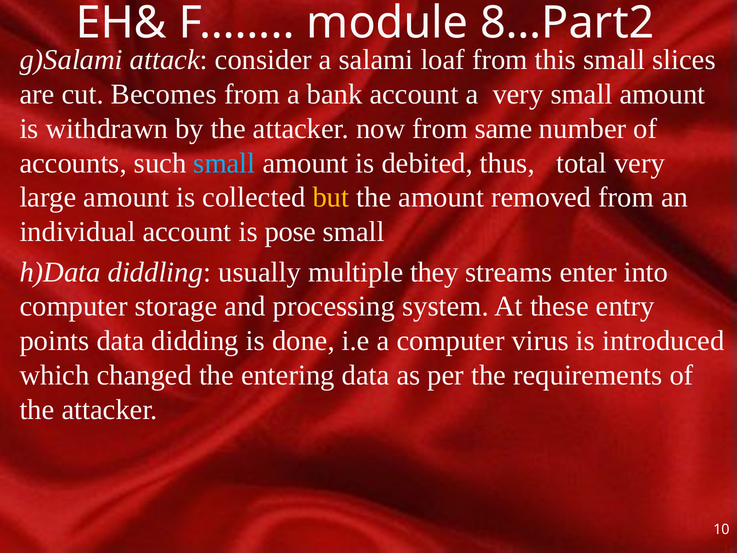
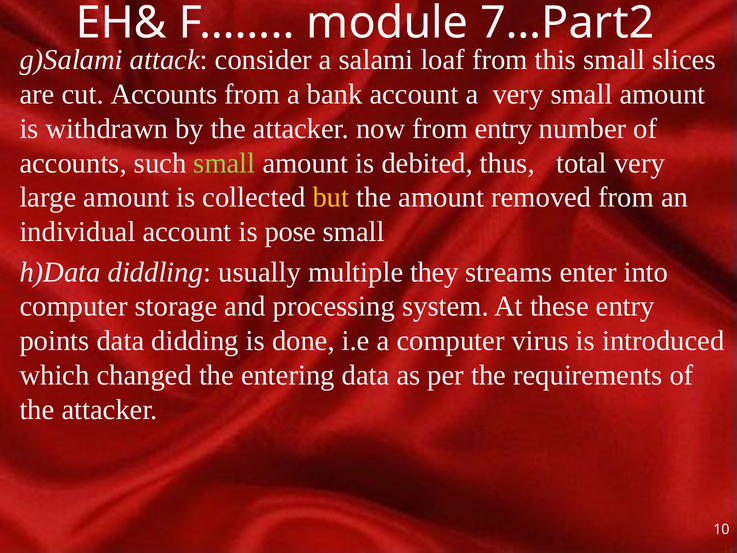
8…Part2: 8…Part2 -> 7…Part2 (567, 23)
cut Becomes: Becomes -> Accounts (164, 94)
from same: same -> entry (504, 129)
small colour: light blue -> light green (224, 163)
